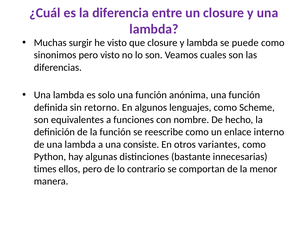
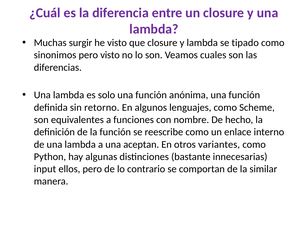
puede: puede -> tipado (245, 43)
consiste: consiste -> aceptan (141, 144)
times: times -> input (45, 169)
menor: menor -> similar (263, 169)
